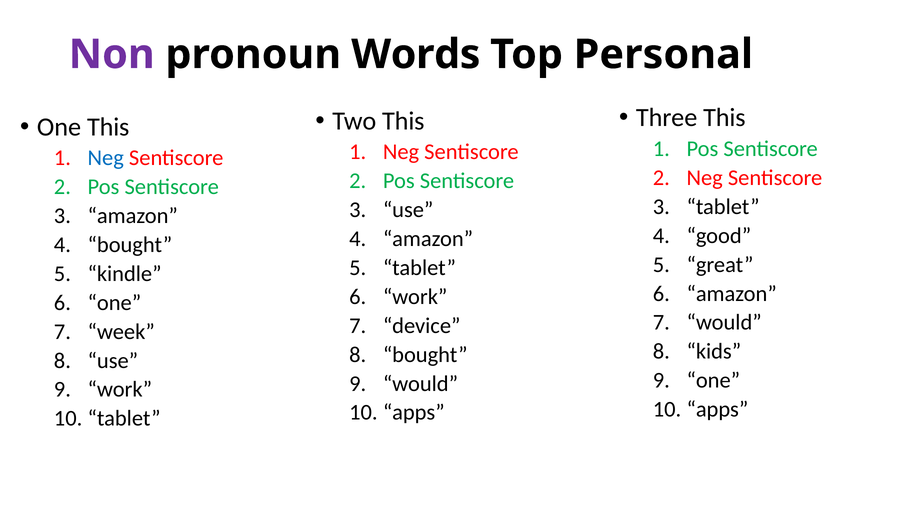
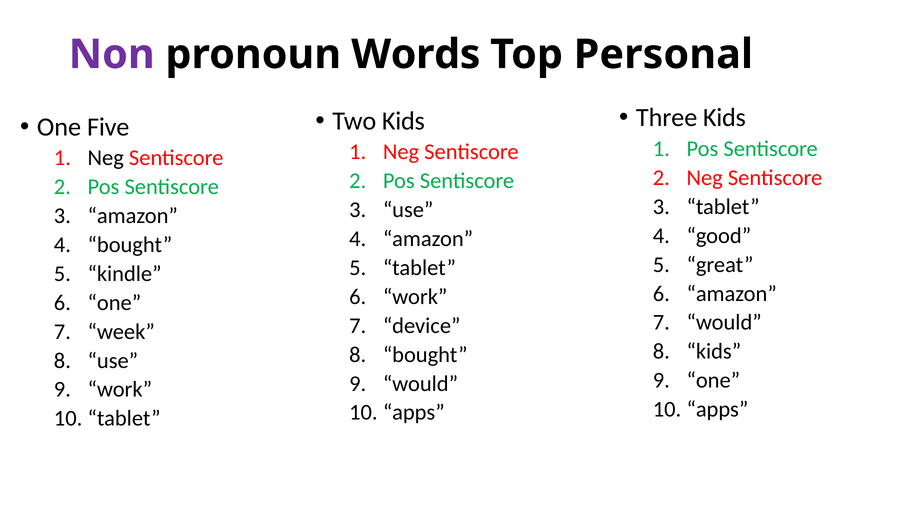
Three This: This -> Kids (724, 118)
Two This: This -> Kids (403, 121)
One This: This -> Five (108, 127)
Neg colour: blue -> black (106, 158)
